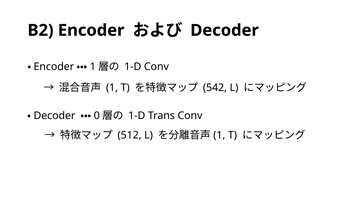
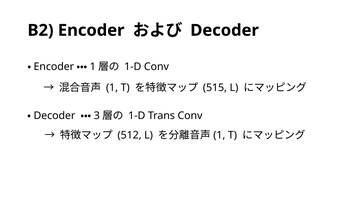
542: 542 -> 515 (215, 88)
0: 0 -> 3 (97, 116)
